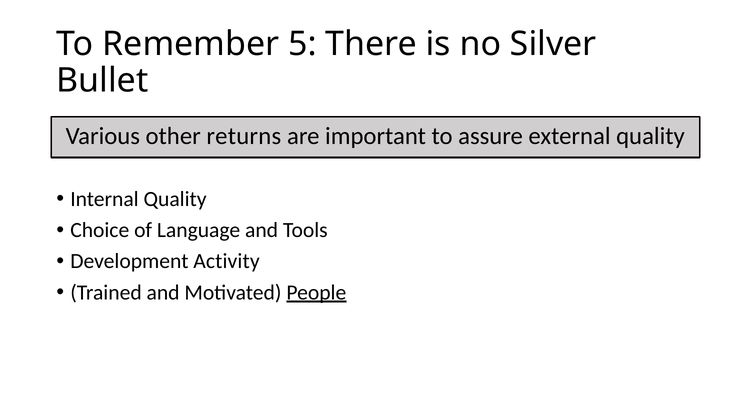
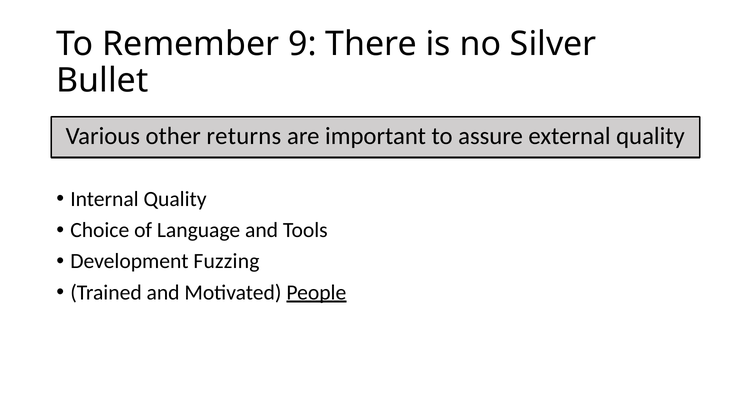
5: 5 -> 9 (302, 44)
Activity: Activity -> Fuzzing (226, 261)
